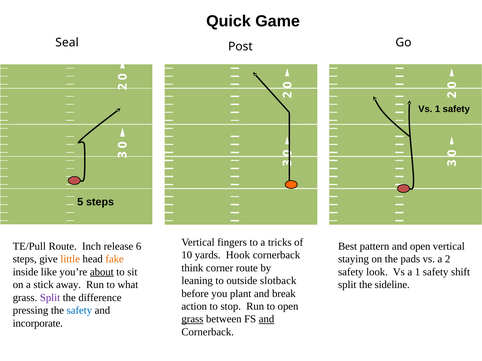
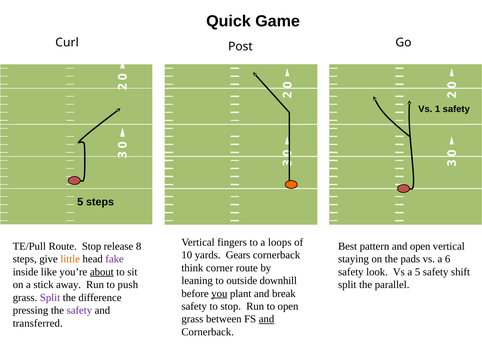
Seal: Seal -> Curl (67, 43)
tricks: tricks -> loops (280, 242)
Route Inch: Inch -> Stop (92, 247)
6: 6 -> 8 (139, 247)
Hook: Hook -> Gears (238, 255)
a 2: 2 -> 6 (448, 259)
fake colour: orange -> purple (115, 259)
a 1: 1 -> 5 (418, 272)
slotback: slotback -> downhill (278, 281)
sideline: sideline -> parallel (392, 285)
what: what -> push (128, 285)
you underline: none -> present (219, 294)
action: action -> safety (194, 307)
safety colour: blue -> purple (79, 311)
grass underline: present -> none (192, 320)
incorporate: incorporate -> transferred (38, 324)
